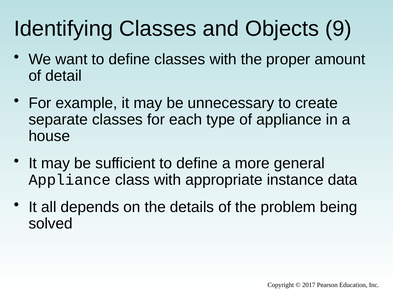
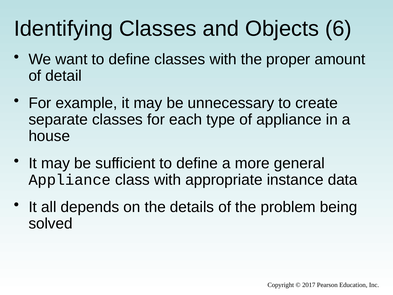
9: 9 -> 6 (338, 29)
